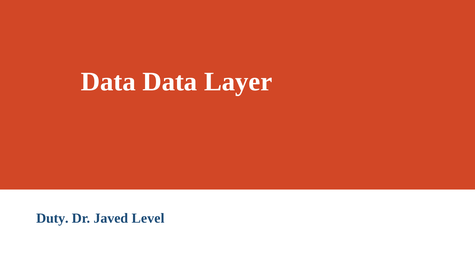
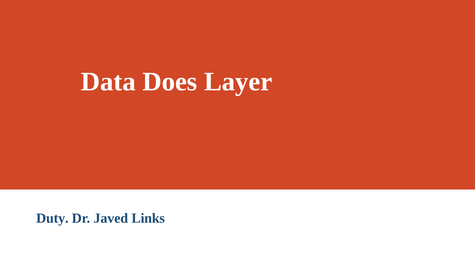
Data Data: Data -> Does (170, 82)
Level: Level -> Links (148, 218)
